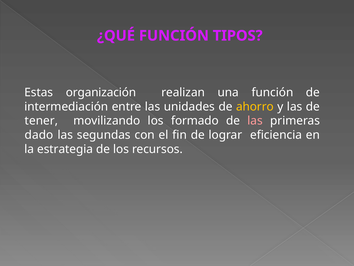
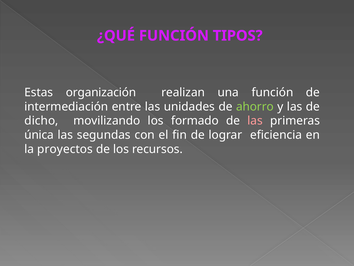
ahorro colour: yellow -> light green (255, 106)
tener: tener -> dicho (41, 121)
dado: dado -> única (39, 135)
estrategia: estrategia -> proyectos (65, 149)
